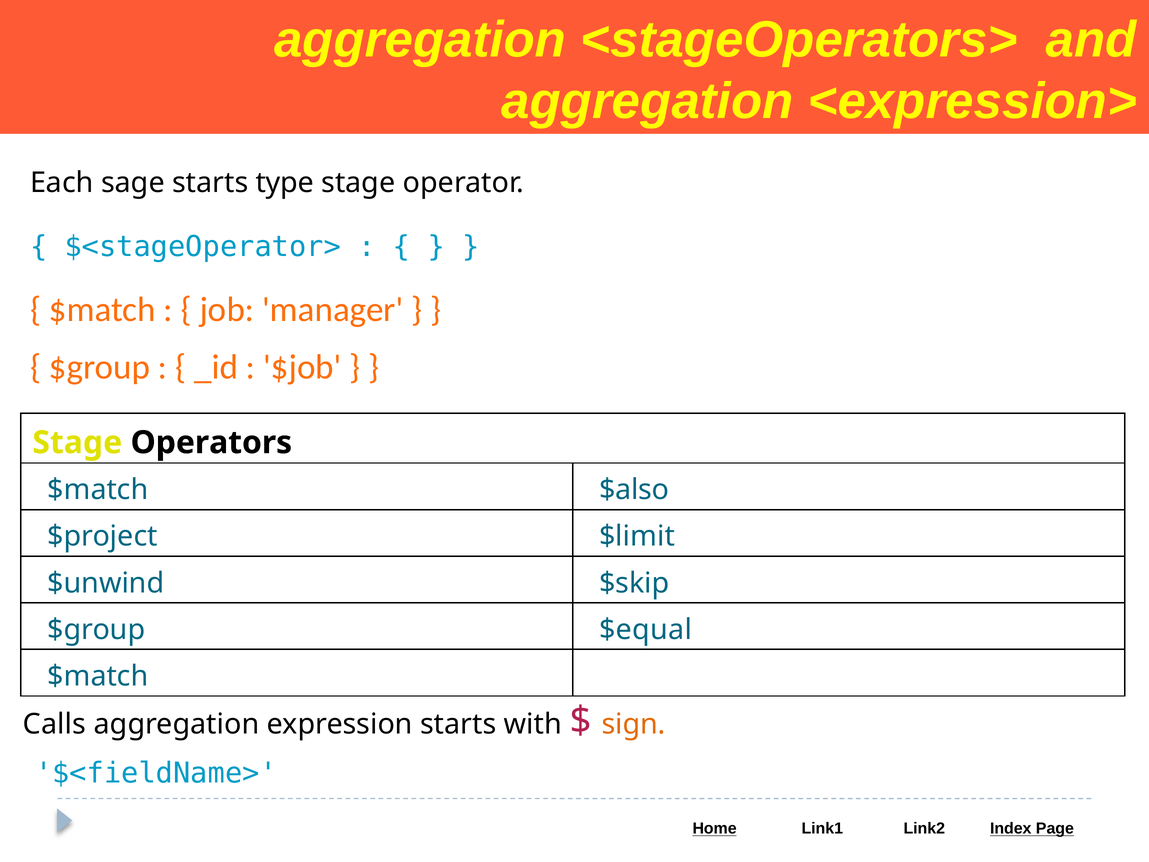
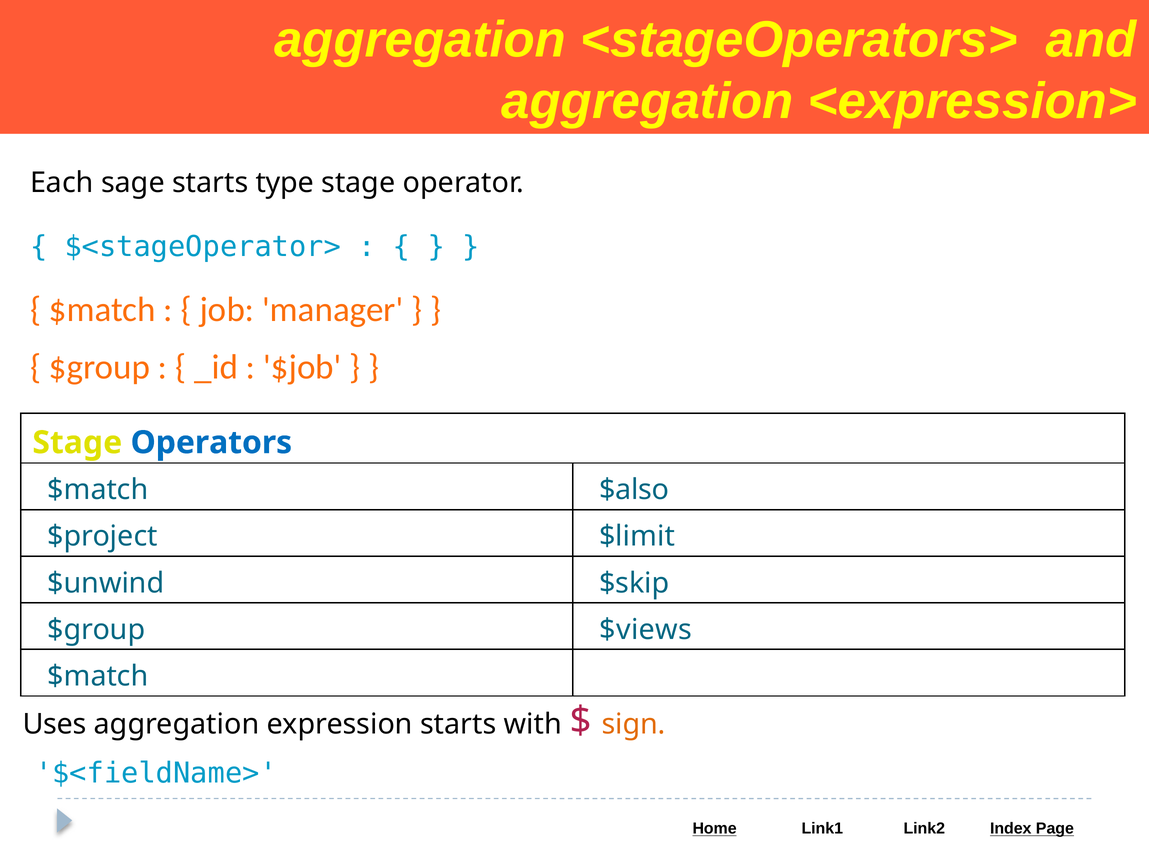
Operators colour: black -> blue (211, 443)
$equal: $equal -> $views (646, 630)
Calls: Calls -> Uses (55, 724)
